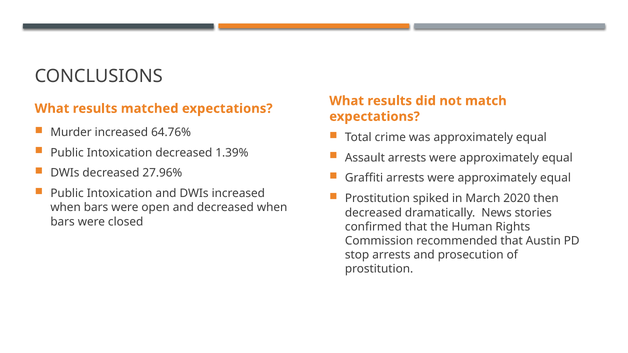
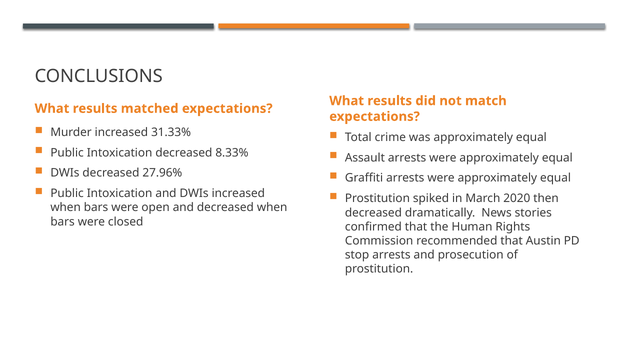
64.76%: 64.76% -> 31.33% (171, 132)
1.39%: 1.39% -> 8.33% (232, 153)
